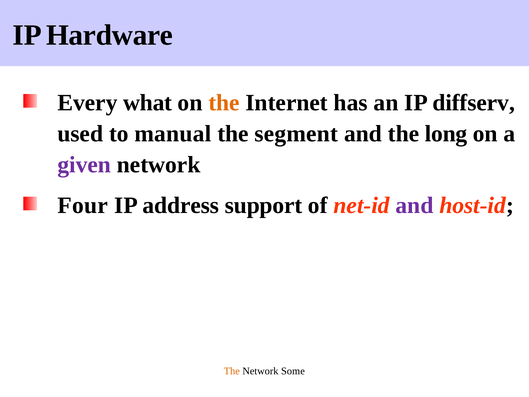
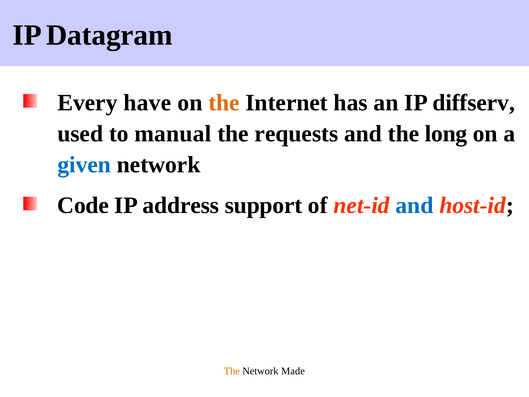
Hardware: Hardware -> Datagram (109, 35)
what: what -> have (147, 103)
segment: segment -> requests (296, 134)
given colour: purple -> blue (84, 165)
Four: Four -> Code (83, 205)
and colour: purple -> blue (415, 205)
Some: Some -> Made (293, 371)
